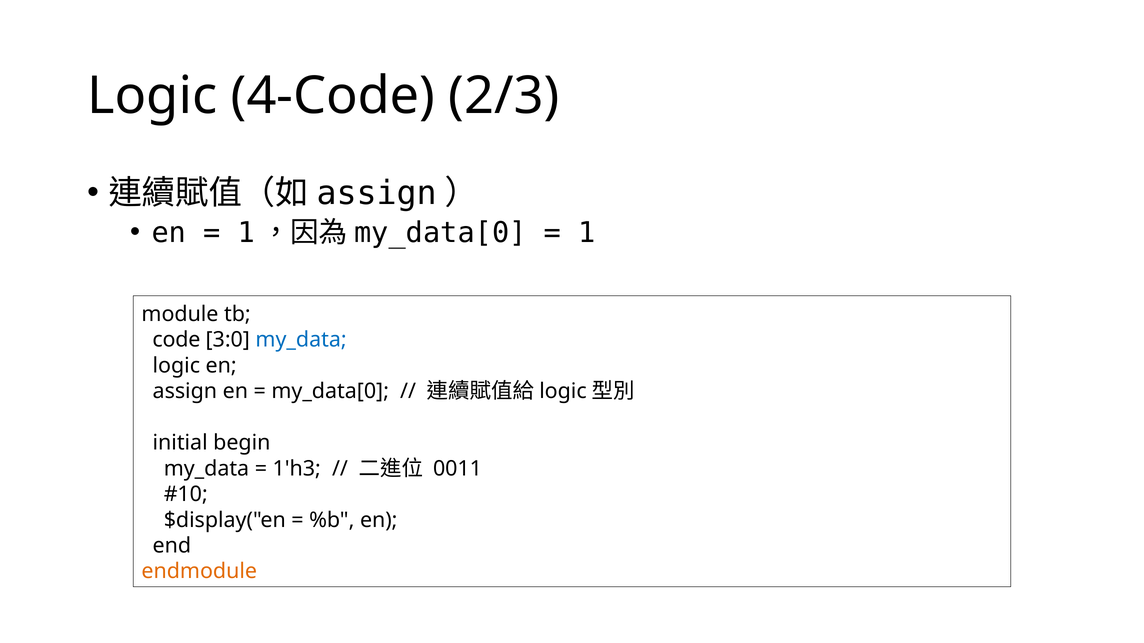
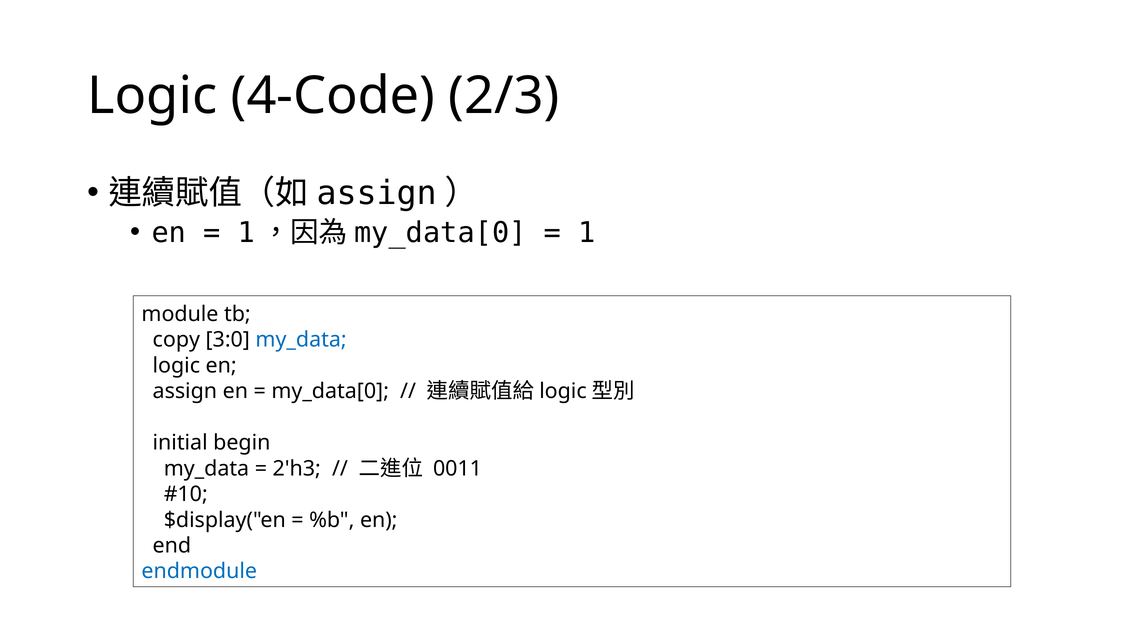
code: code -> copy (176, 340)
1'h3: 1'h3 -> 2'h3 (297, 469)
endmodule colour: orange -> blue (199, 572)
